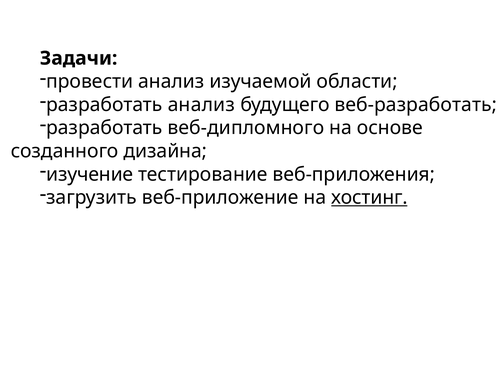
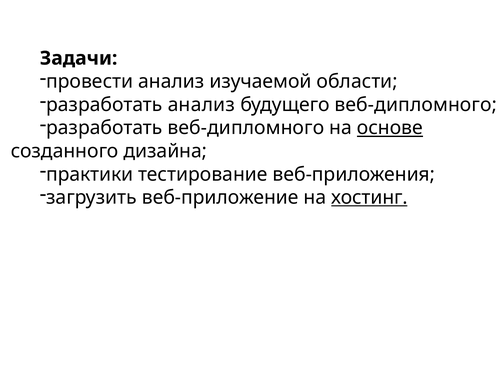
будущего веб-разработать: веб-разработать -> веб-дипломного (416, 105)
основе underline: none -> present (390, 128)
изучение: изучение -> практики (90, 175)
